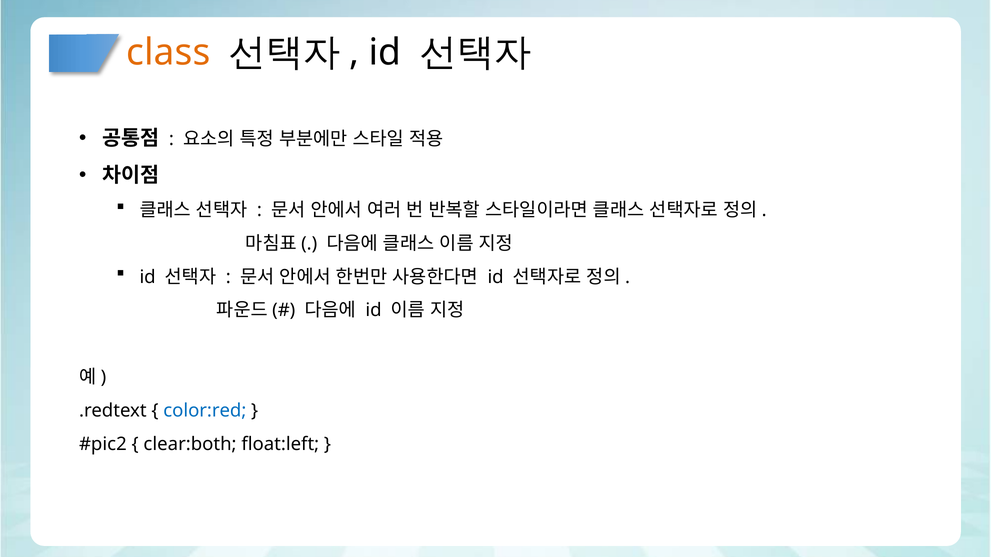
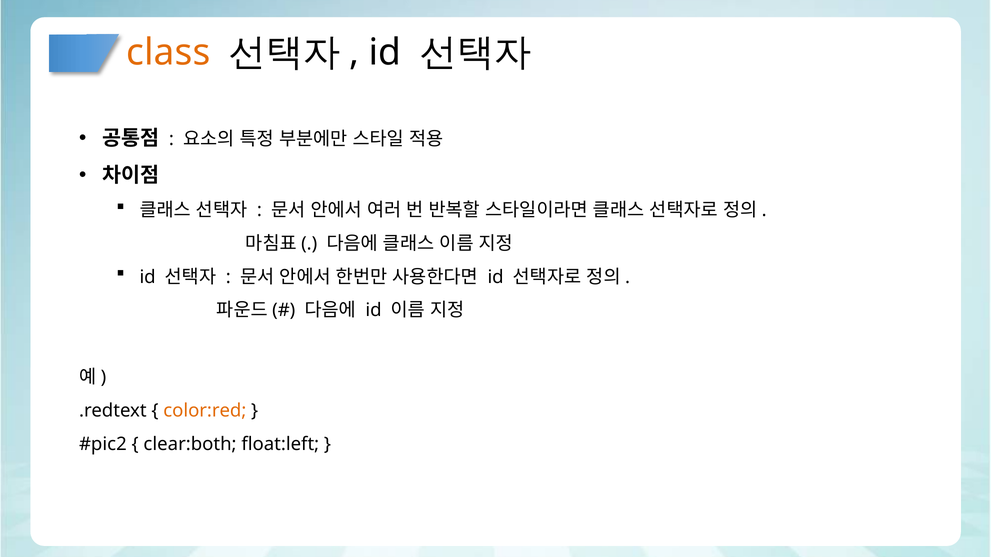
color:red colour: blue -> orange (205, 411)
